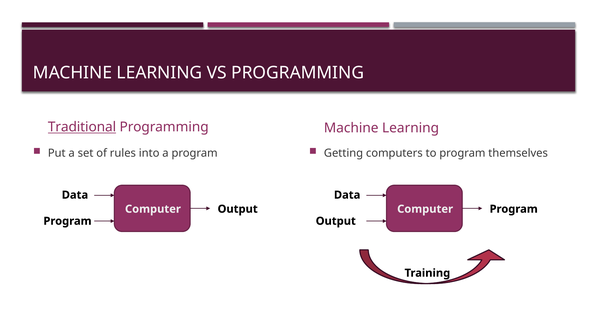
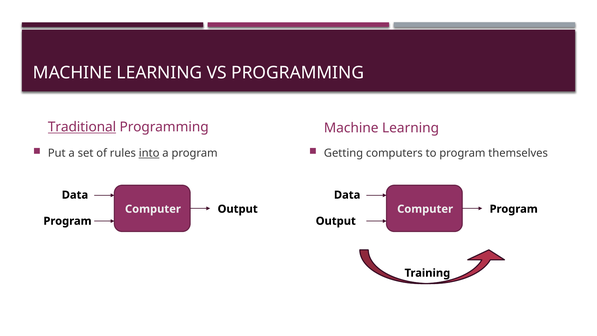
into underline: none -> present (149, 153)
